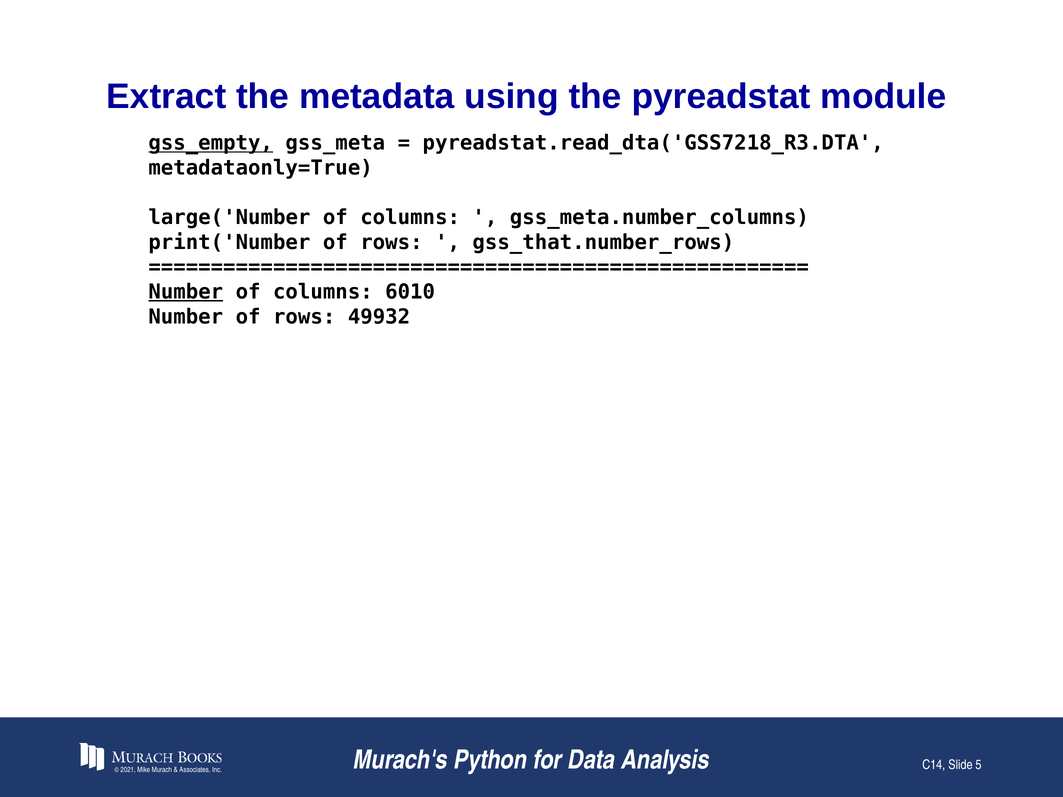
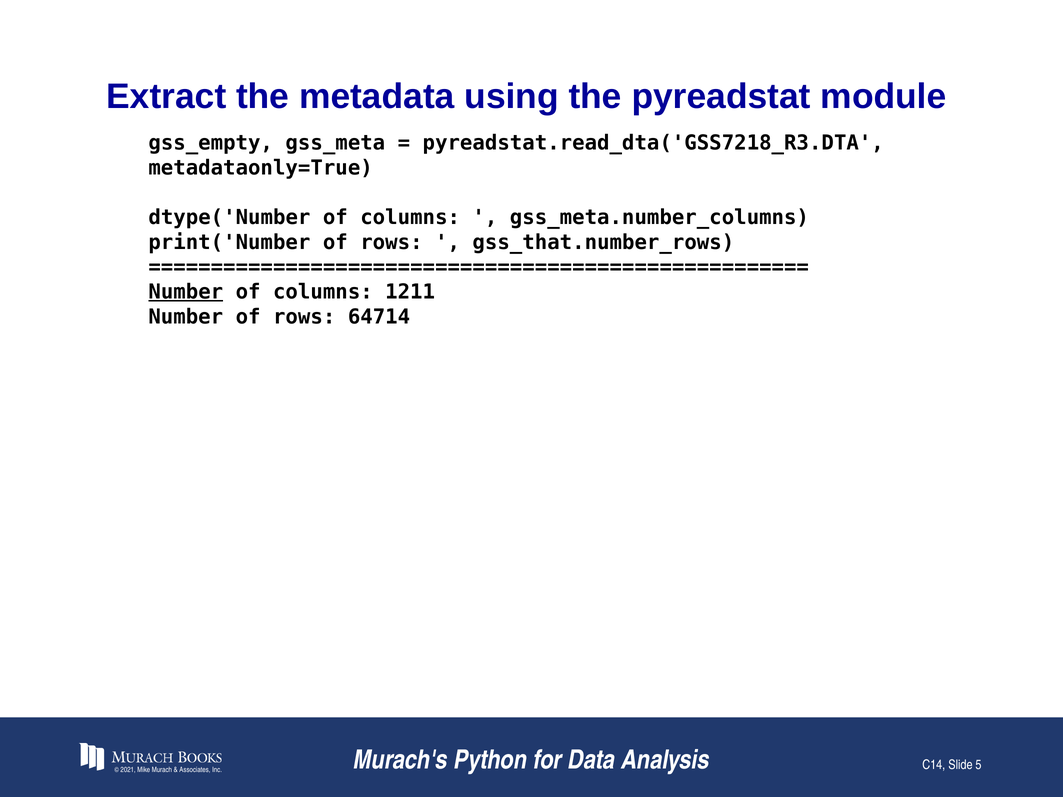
gss_empty underline: present -> none (211, 143)
large('Number: large('Number -> dtype('Number (229, 218)
6010: 6010 -> 1211 (410, 292)
49932: 49932 -> 64714 (379, 317)
